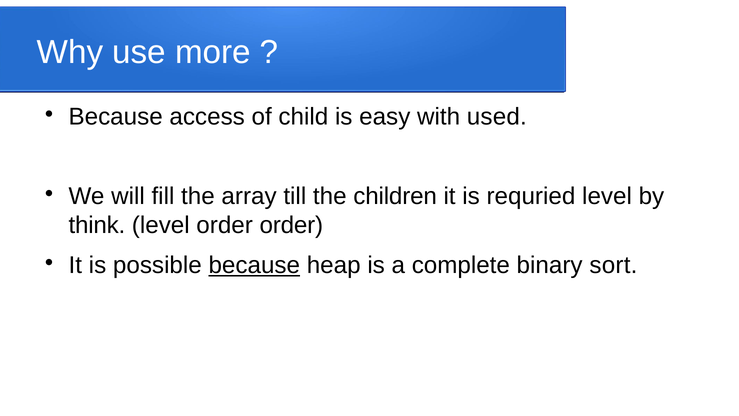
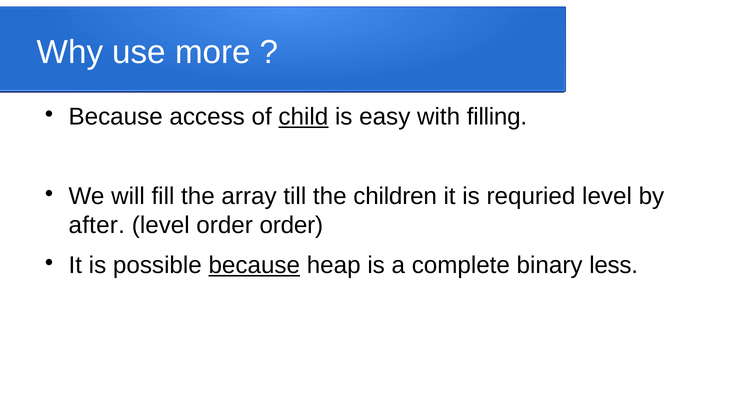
child underline: none -> present (303, 117)
used: used -> filling (497, 117)
think: think -> after (97, 225)
sort: sort -> less (614, 265)
